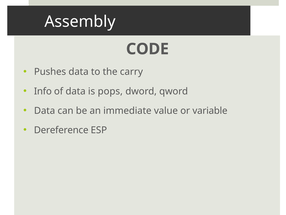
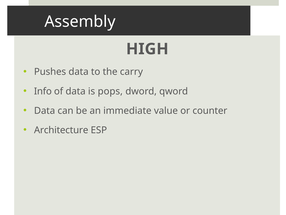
CODE: CODE -> HIGH (147, 49)
variable: variable -> counter (210, 110)
Dereference: Dereference -> Architecture (61, 130)
